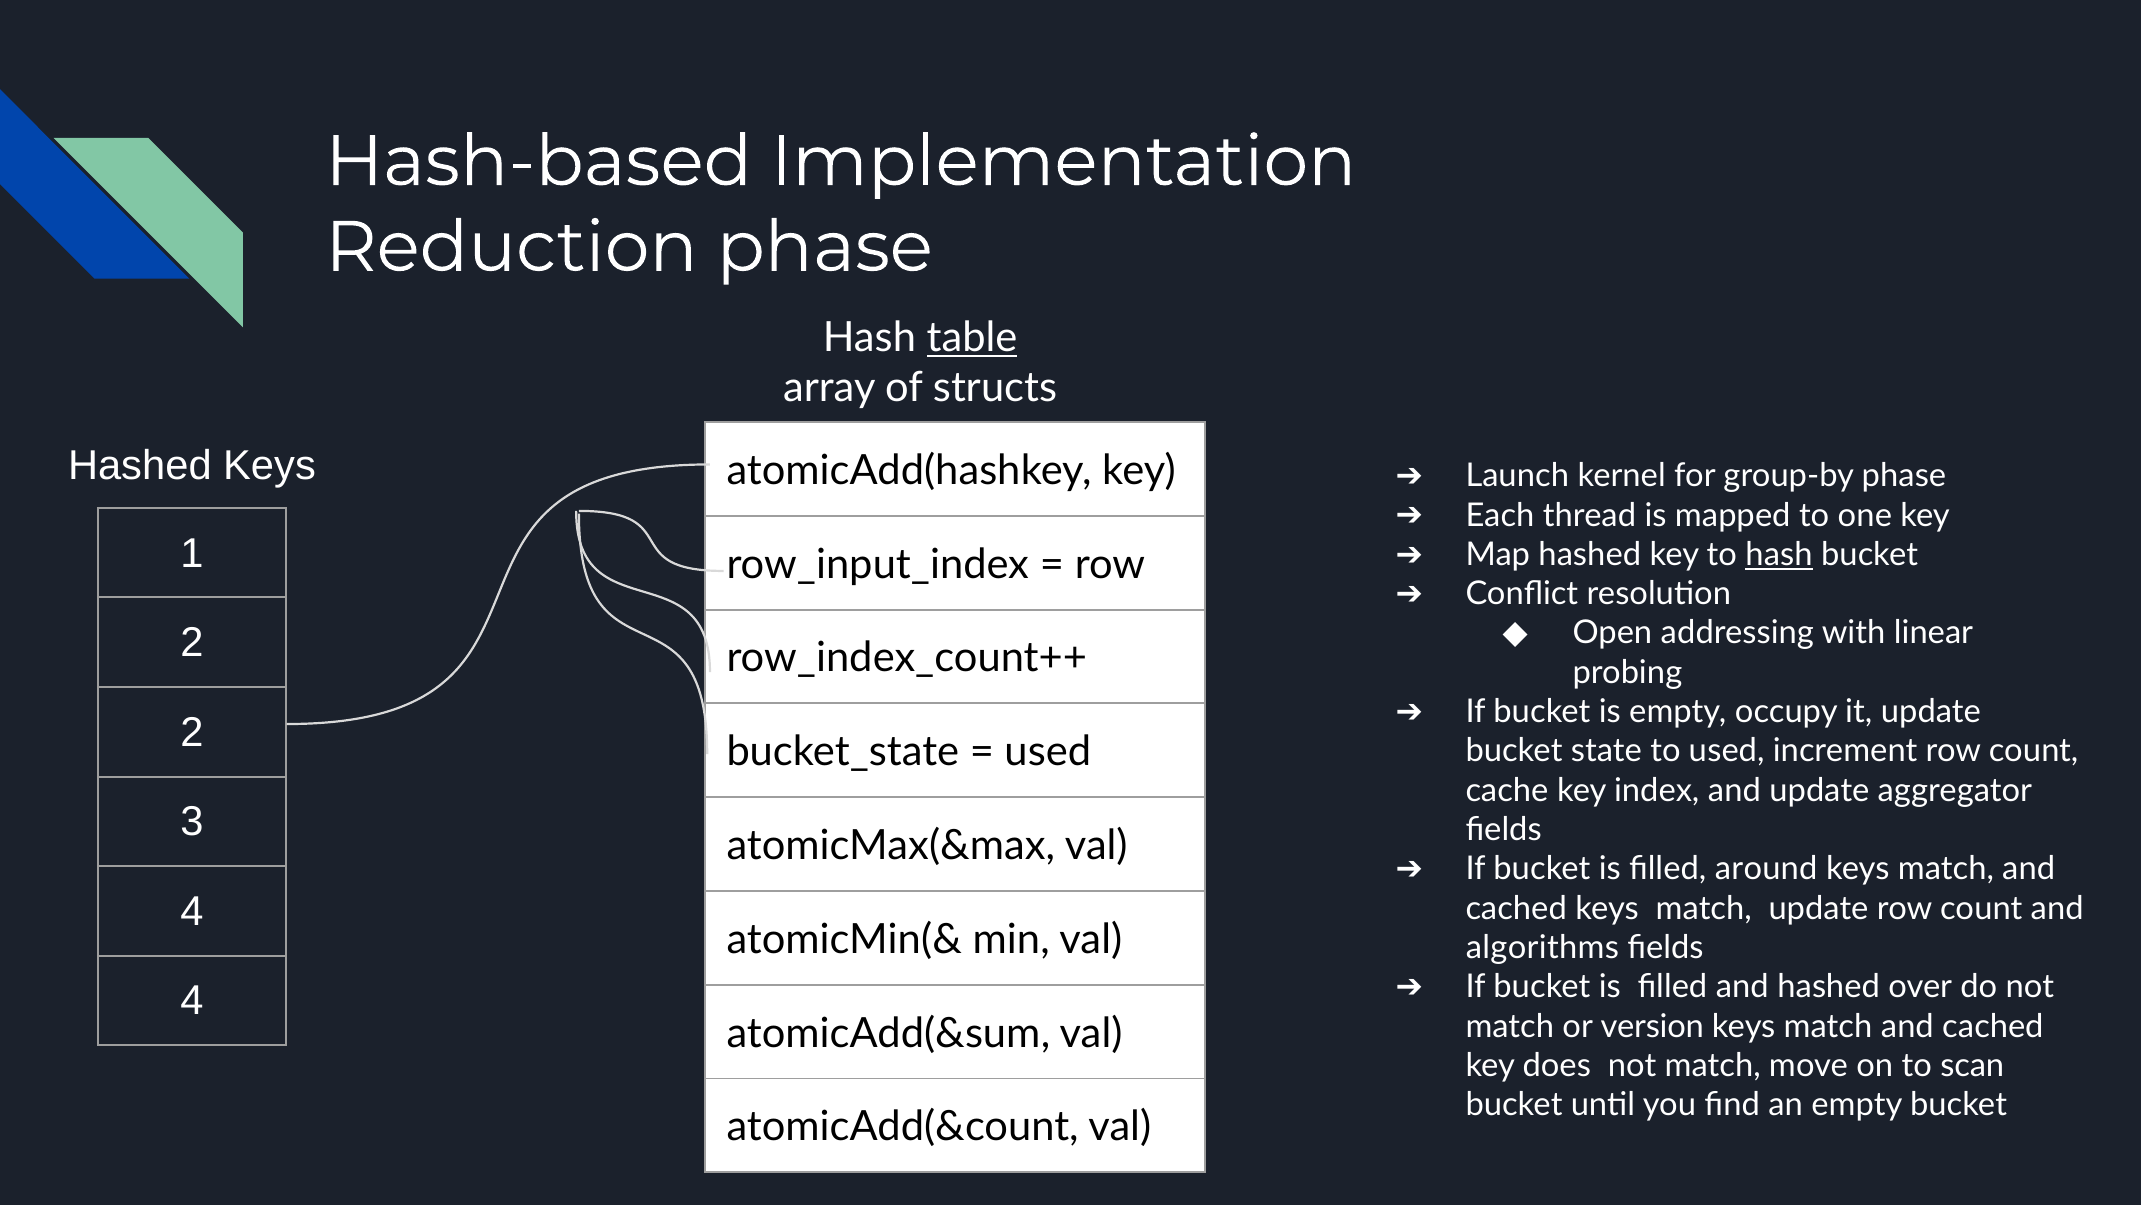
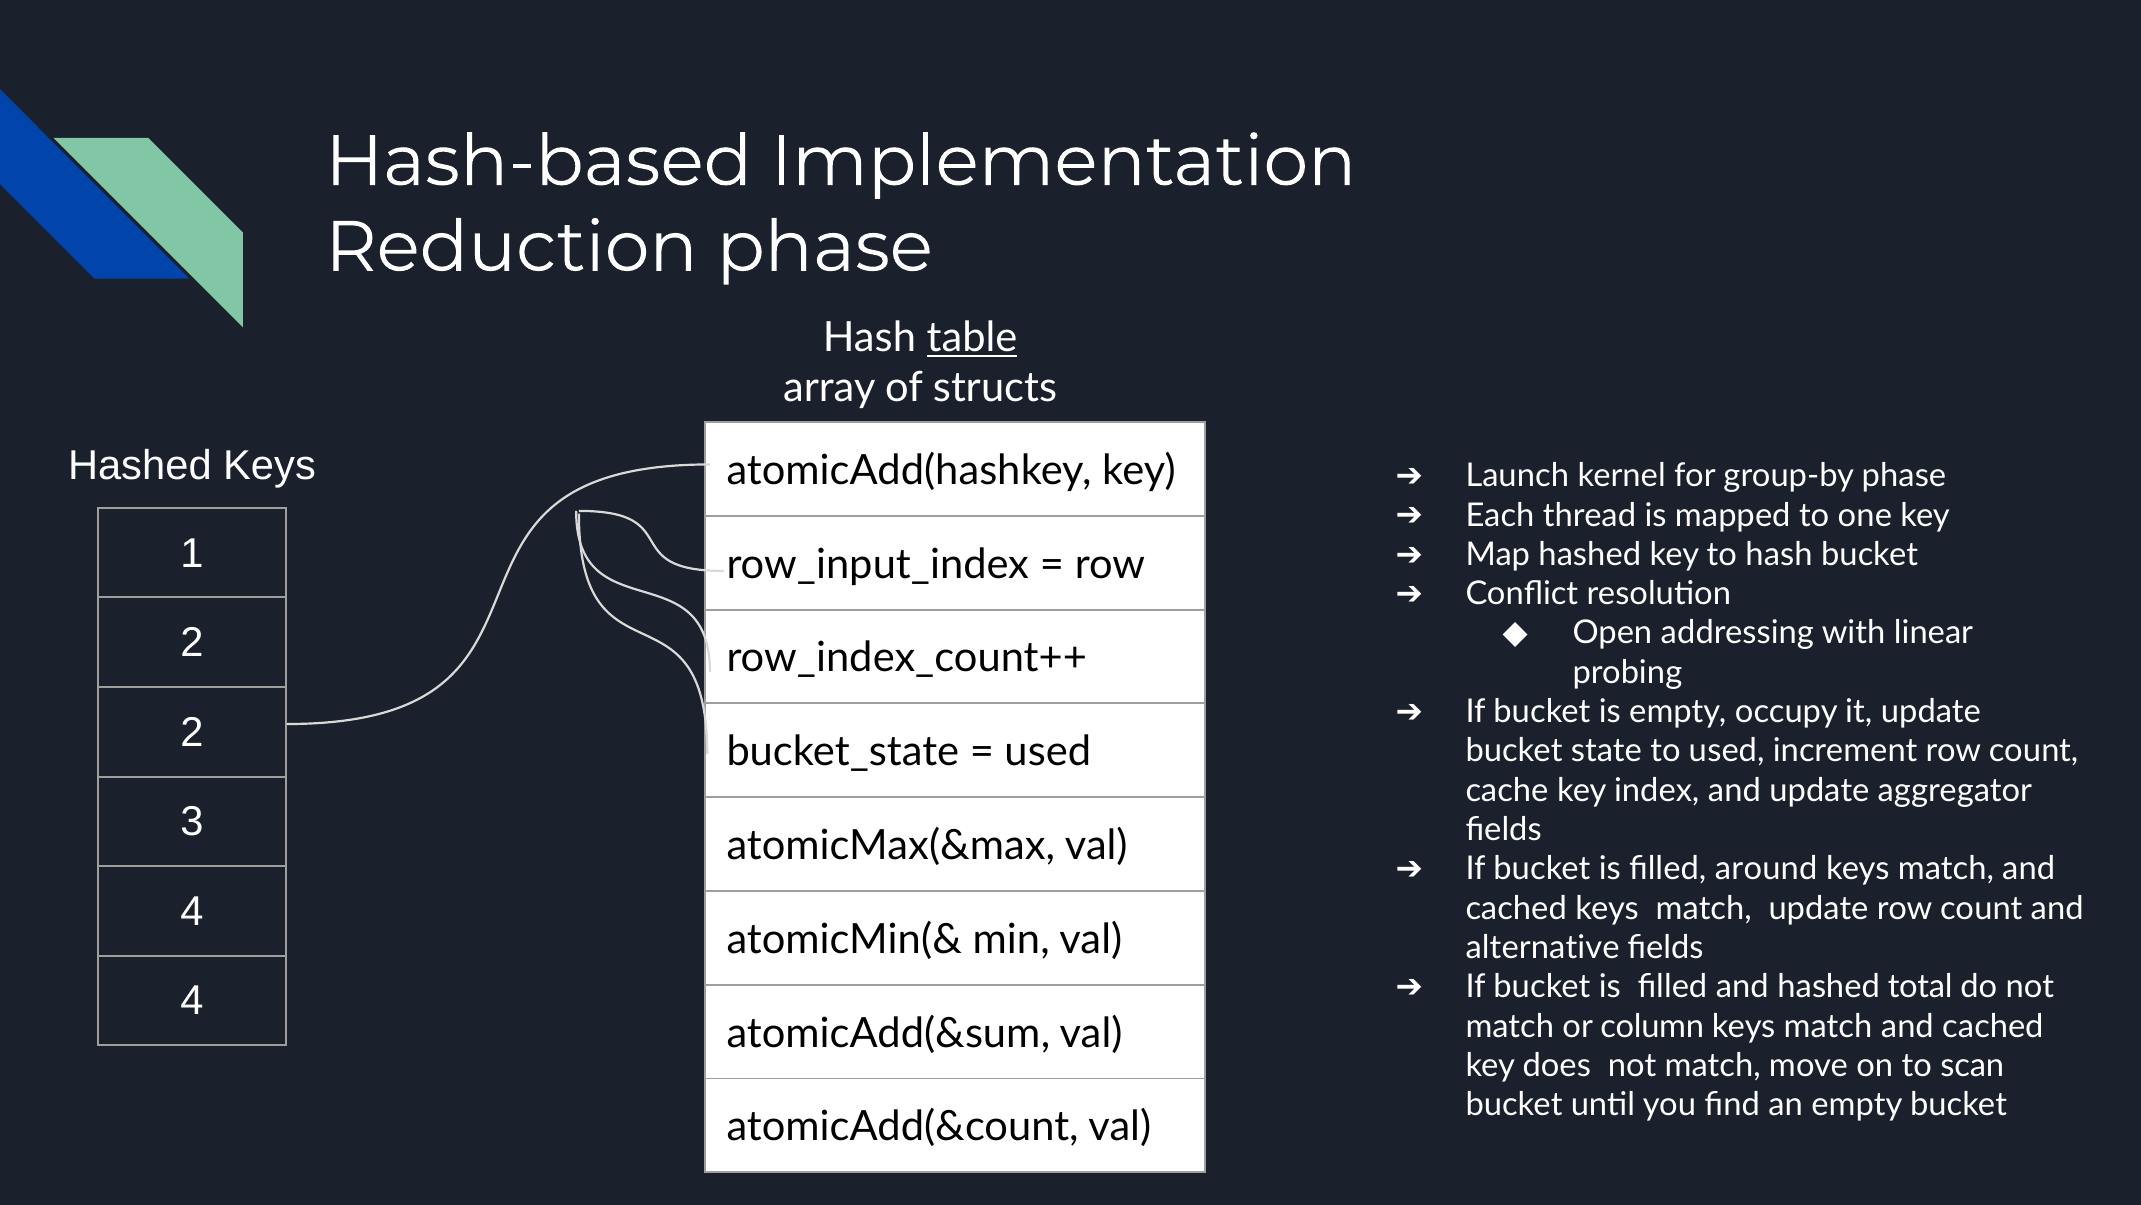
hash underline: present -> none (1779, 554)
algorithms: algorithms -> alternative (1543, 947)
over: over -> total (1920, 986)
version: version -> column (1652, 1026)
